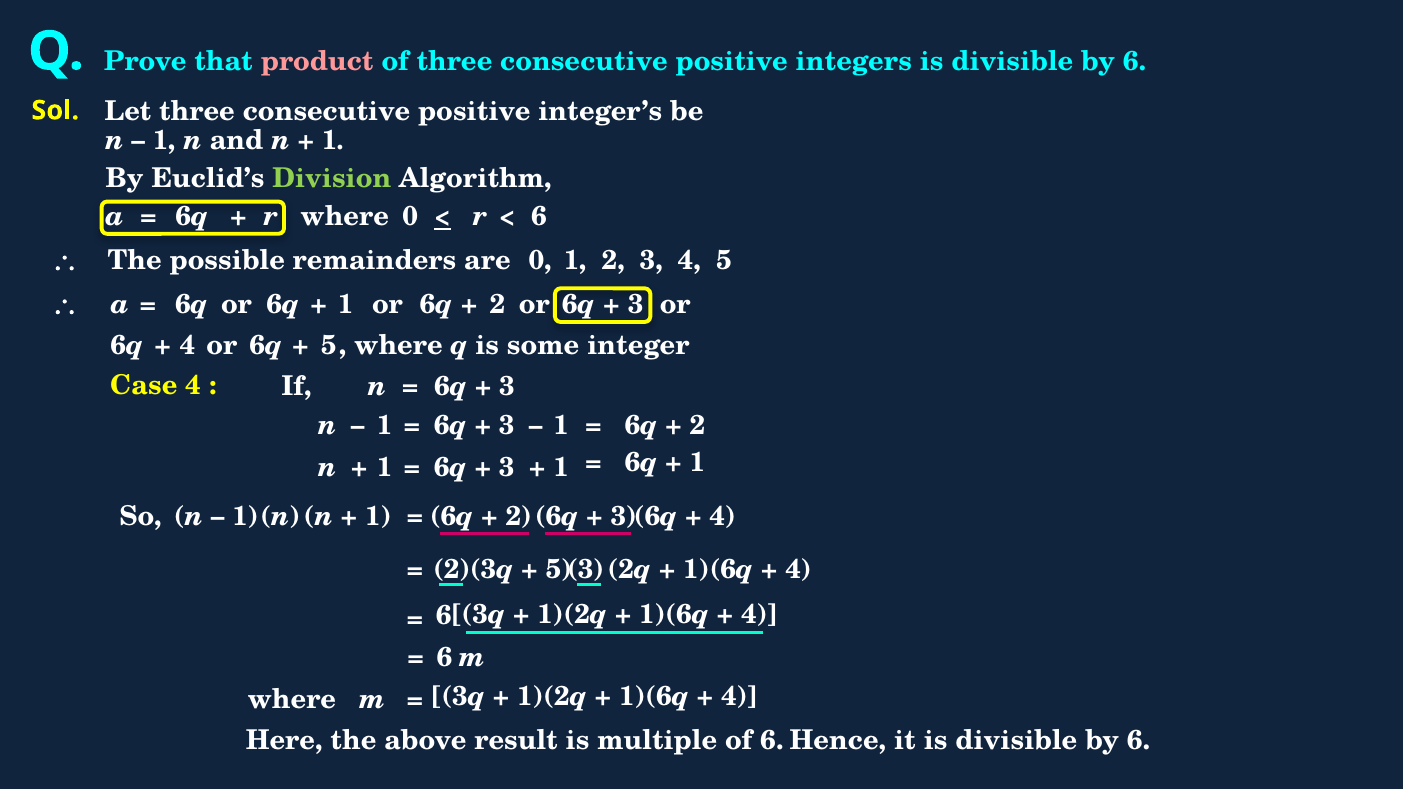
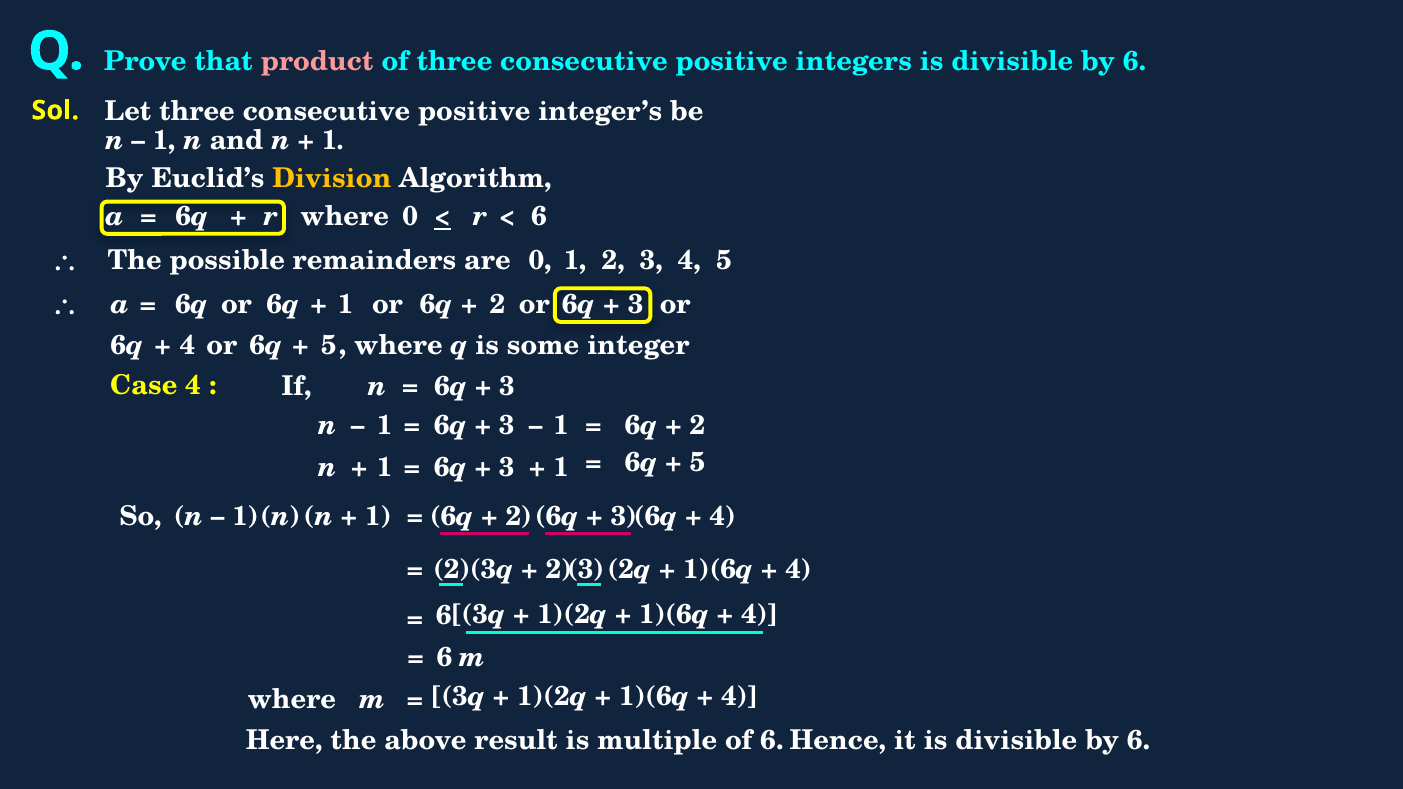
Division colour: light green -> yellow (332, 178)
1: 1 -> 5 (698, 462)
5: 5 -> 2 (559, 570)
